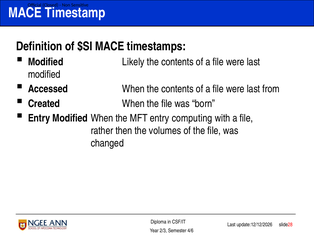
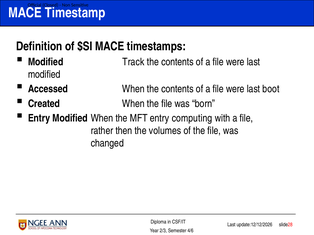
Likely: Likely -> Track (133, 62)
from: from -> boot (271, 89)
